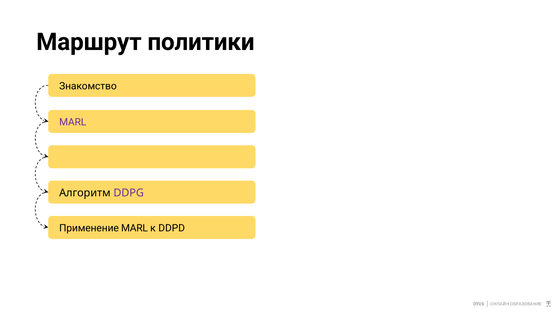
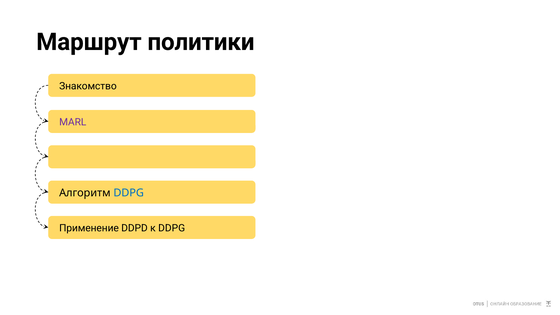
DDPG colour: purple -> blue (129, 193)
Применение MARL: MARL -> DDPD (134, 228)
к DDPD: DDPD -> DDPG (172, 228)
